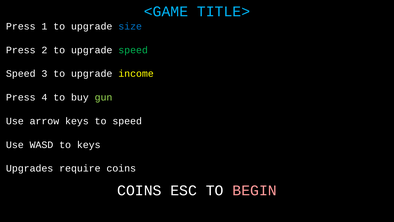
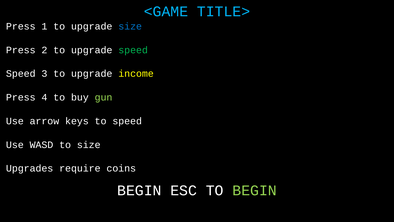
to keys: keys -> size (89, 145)
COINS: COINS -> BEGIN (139, 190)
BEGIN colour: pink -> light green (255, 190)
